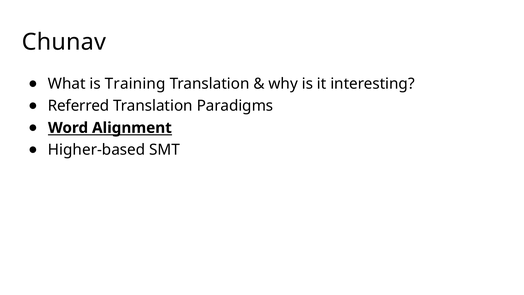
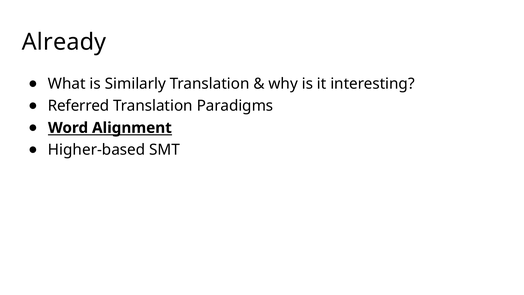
Chunav: Chunav -> Already (64, 42)
Training: Training -> Similarly (135, 84)
